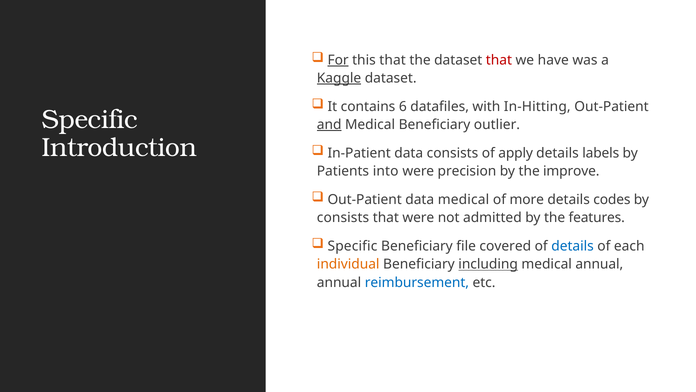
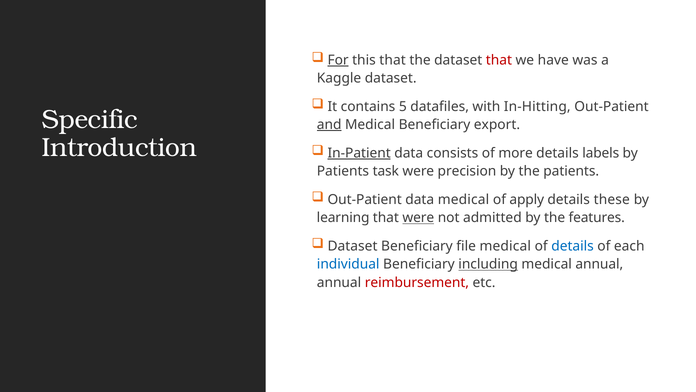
Kaggle underline: present -> none (339, 78)
6: 6 -> 5 (403, 106)
outlier: outlier -> export (497, 125)
In-Patient underline: none -> present (359, 153)
apply: apply -> more (516, 153)
into: into -> task (386, 171)
the improve: improve -> patients (571, 171)
more: more -> apply (527, 199)
codes: codes -> these (612, 199)
consists: consists -> learning (343, 218)
were underline: none -> present (418, 218)
Specific: Specific -> Dataset (353, 246)
file covered: covered -> medical (505, 246)
individual colour: orange -> blue (348, 264)
reimbursement colour: blue -> red (417, 282)
